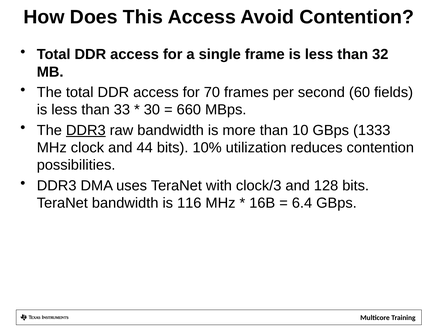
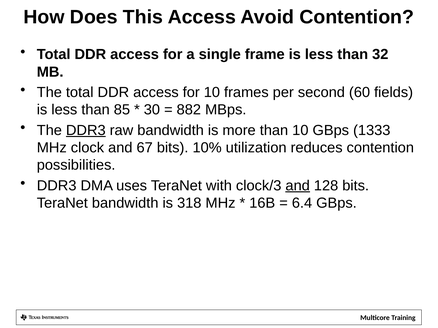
for 70: 70 -> 10 (212, 92)
33: 33 -> 85 (122, 110)
660: 660 -> 882 (189, 110)
44: 44 -> 67 (145, 148)
and underline: none -> present (298, 186)
116: 116 -> 318 (189, 203)
